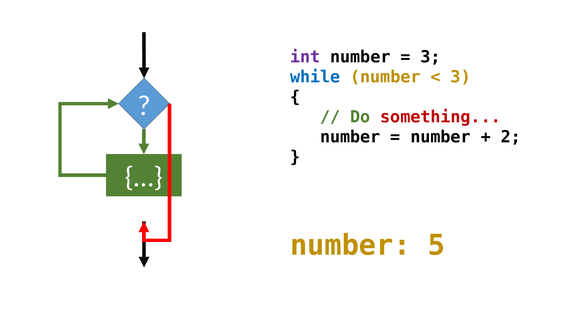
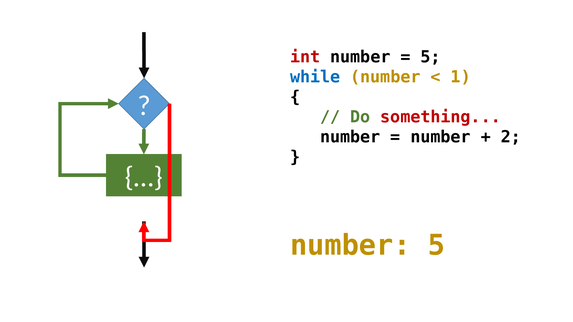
int colour: purple -> red (305, 57)
3: 3 -> 5 (431, 57)
3: 3 -> 1 (461, 77)
